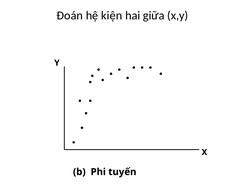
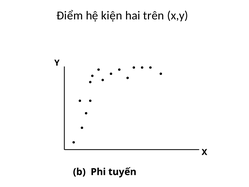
Đoán: Đoán -> Điểm (70, 16)
giữa: giữa -> trên (154, 16)
